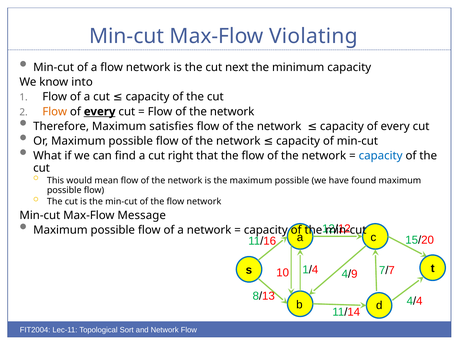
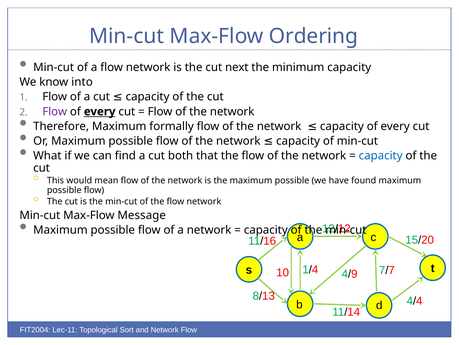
Violating: Violating -> Ordering (314, 36)
Flow colour: orange -> purple (55, 111)
satisfies: satisfies -> formally (172, 126)
right: right -> both (181, 155)
